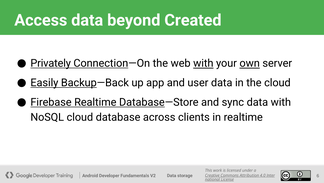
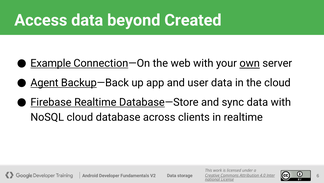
Privately: Privately -> Example (51, 63)
with underline: present -> none (203, 63)
Easily: Easily -> Agent (44, 83)
